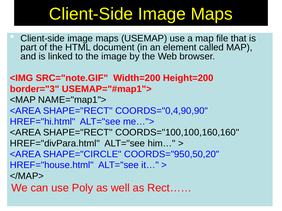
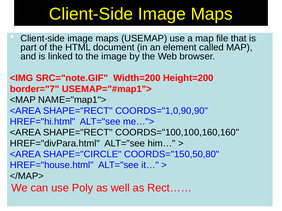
border="3: border="3 -> border="7 (35, 89)
COORDS="0,4,90,90: COORDS="0,4,90,90 -> COORDS="1,0,90,90 (162, 111)
COORDS="950,50,20: COORDS="950,50,20 -> COORDS="150,50,80 (172, 155)
